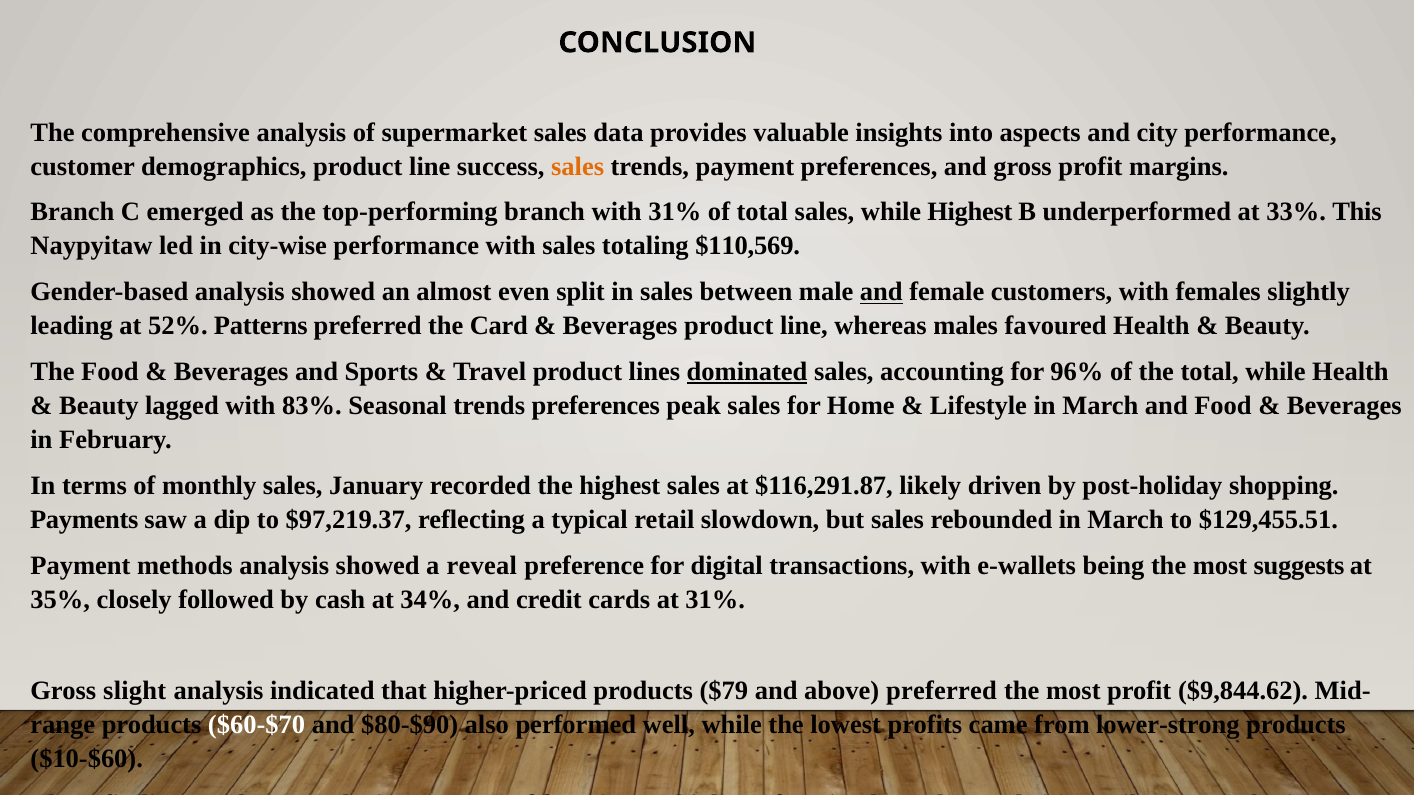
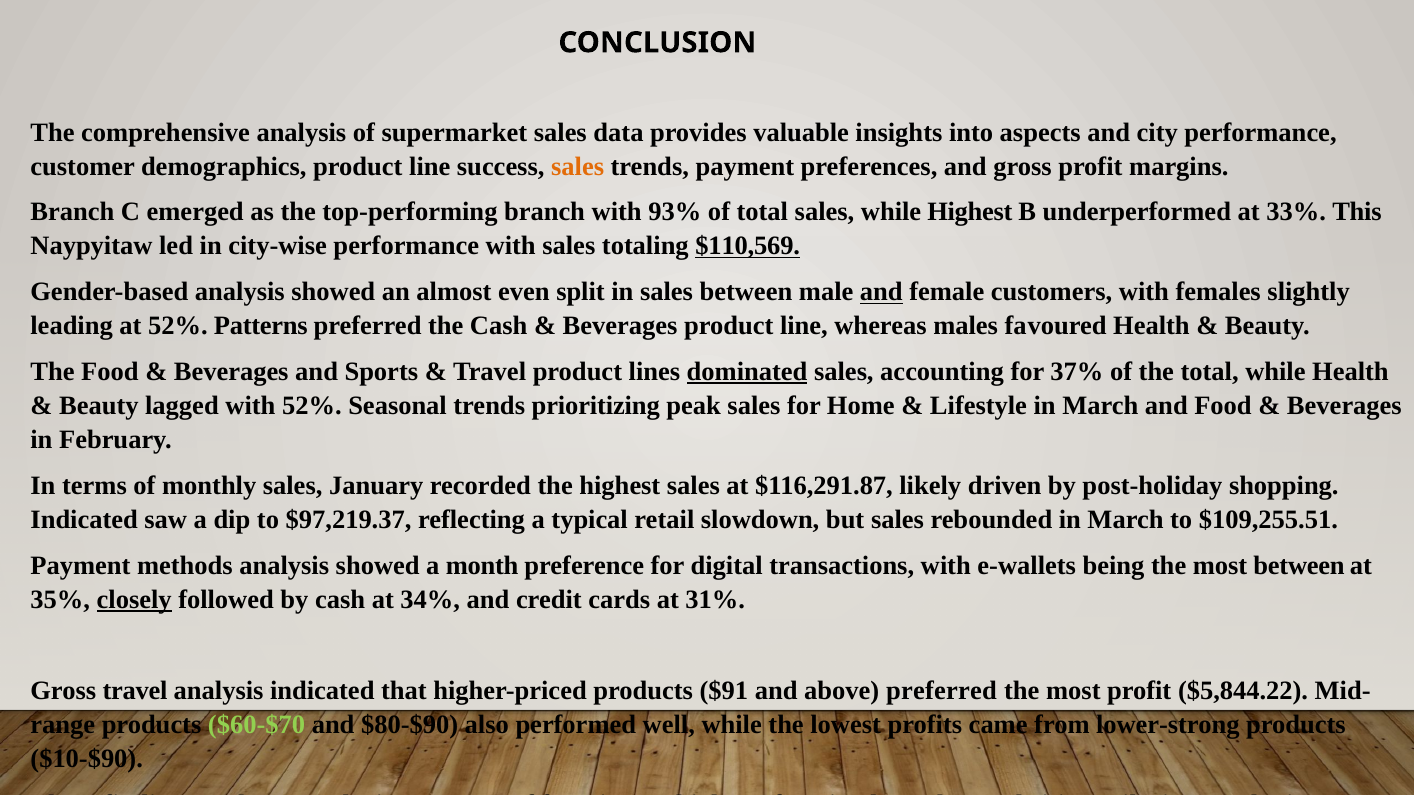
with 31%: 31% -> 93% (675, 212)
$110,569 underline: none -> present (748, 246)
the Card: Card -> Cash (499, 326)
96%: 96% -> 37% (1077, 372)
with 83%: 83% -> 52% (312, 406)
trends preferences: preferences -> prioritizing (596, 406)
Payments: Payments -> Indicated (84, 520)
$129,455.51: $129,455.51 -> $109,255.51 (1268, 520)
reveal: reveal -> month (482, 566)
most suggests: suggests -> between (1299, 566)
closely underline: none -> present (134, 600)
Gross slight: slight -> travel (135, 691)
$79: $79 -> $91 (724, 691)
$9,844.62: $9,844.62 -> $5,844.22 (1243, 691)
$60-$70 colour: white -> light green (257, 725)
$10-$60: $10-$60 -> $10-$90 (87, 759)
